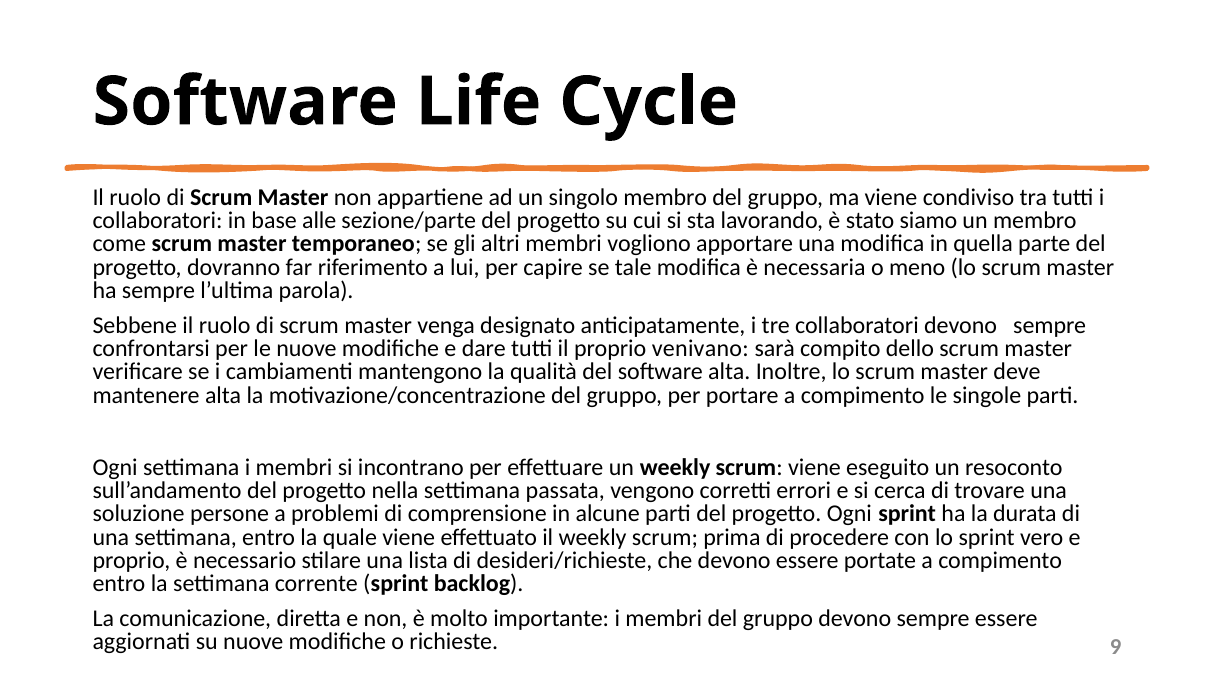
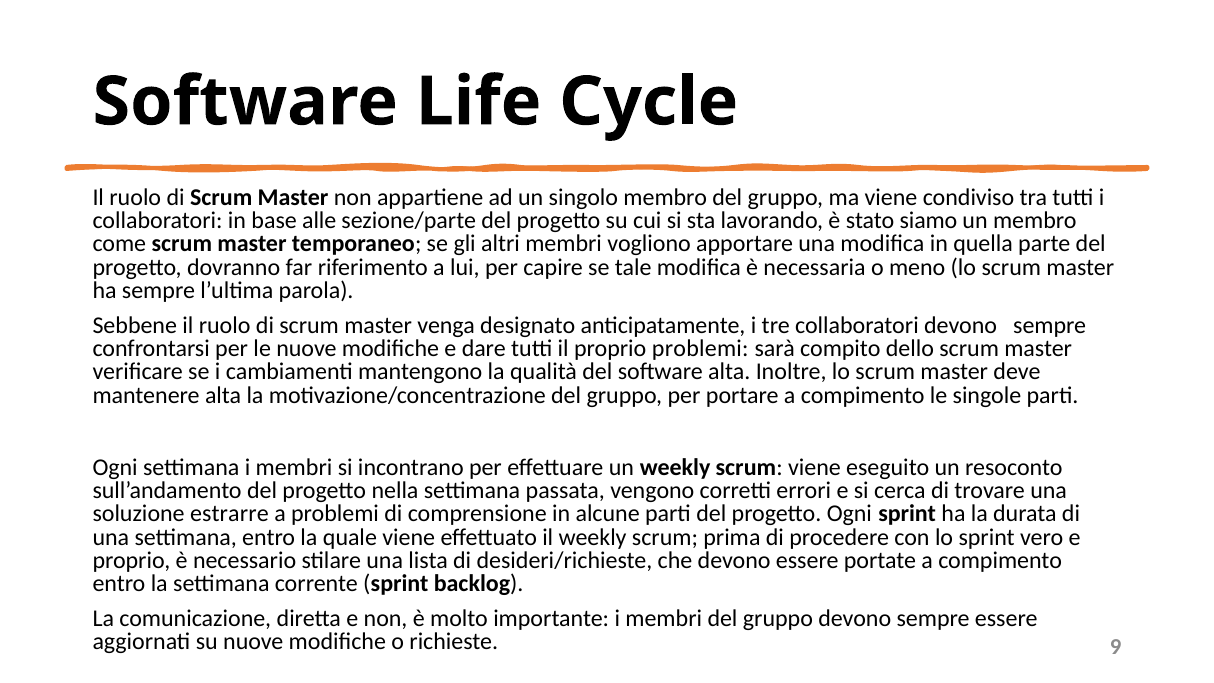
proprio venivano: venivano -> problemi (700, 348)
persone: persone -> estrarre (229, 514)
